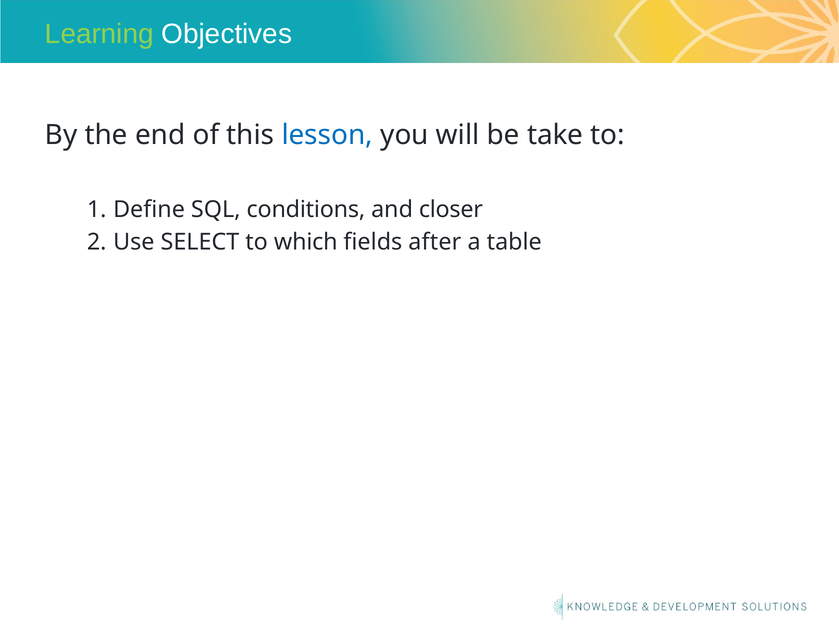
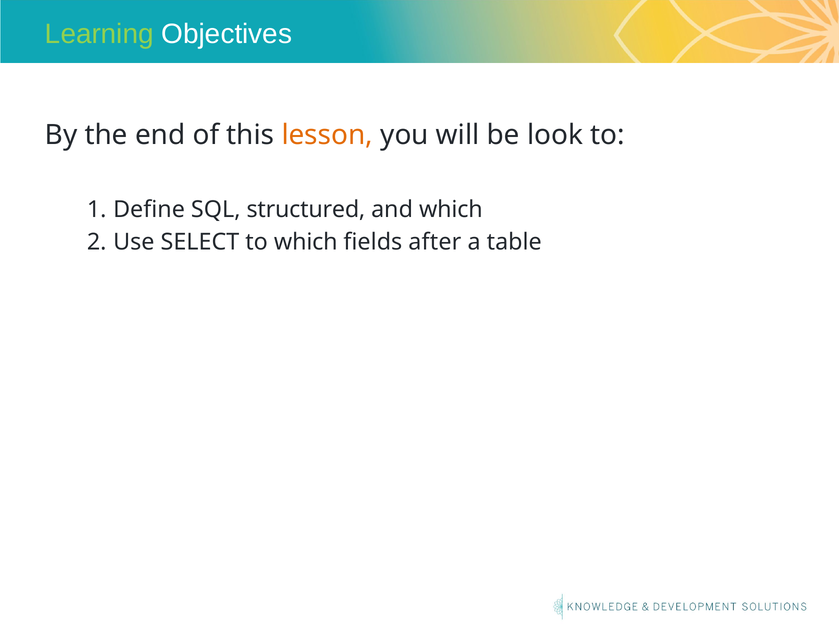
lesson colour: blue -> orange (327, 135)
take: take -> look (555, 135)
conditions: conditions -> structured (306, 210)
and closer: closer -> which (451, 210)
